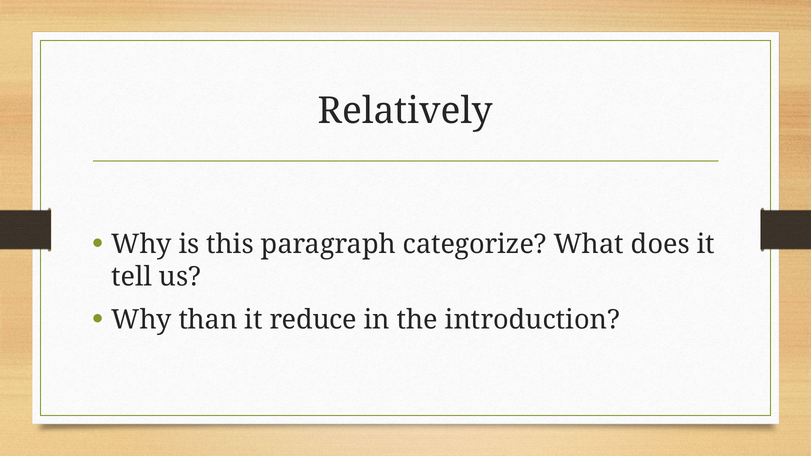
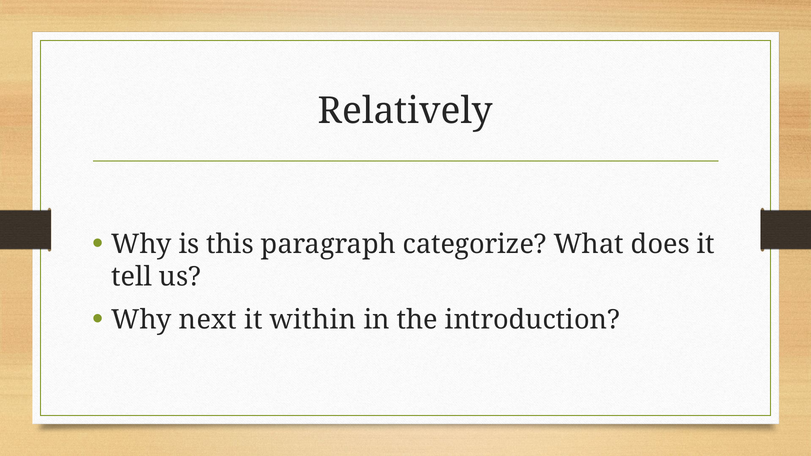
than: than -> next (208, 320)
reduce: reduce -> within (313, 320)
